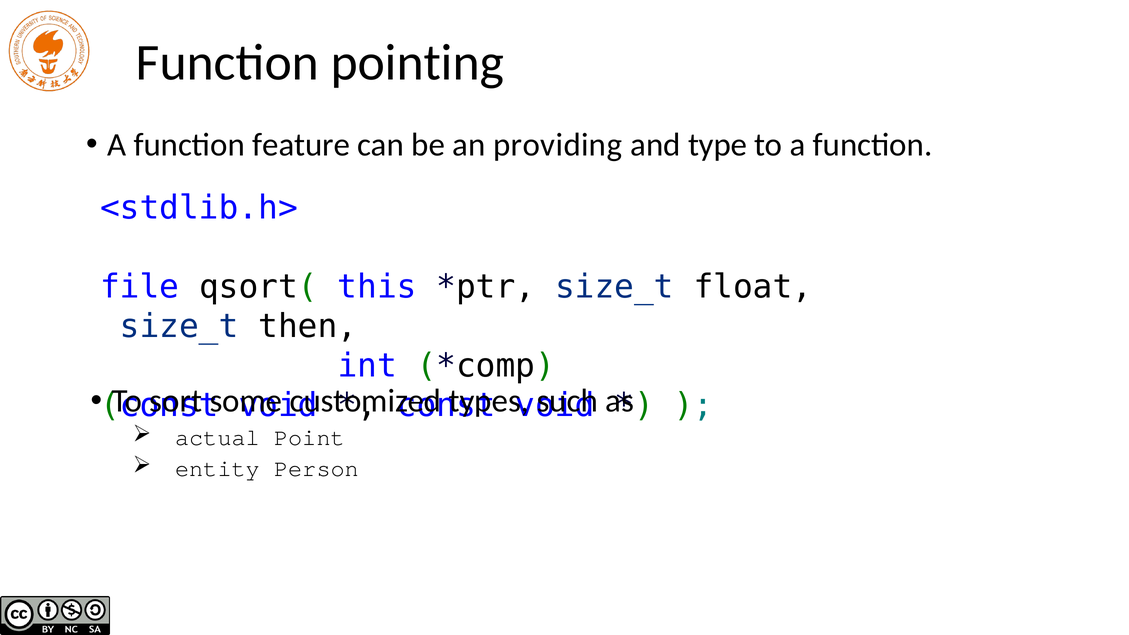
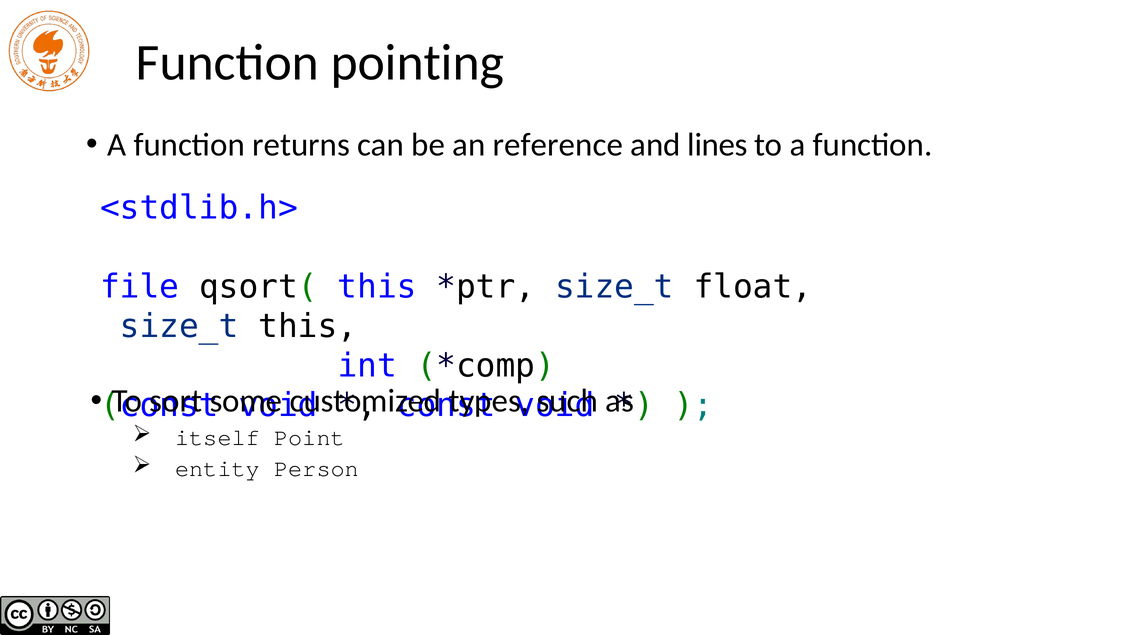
feature: feature -> returns (301, 145)
providing: providing -> reference (558, 145)
type: type -> lines (718, 145)
size_t then: then -> this (308, 326)
actual: actual -> itself (218, 437)
